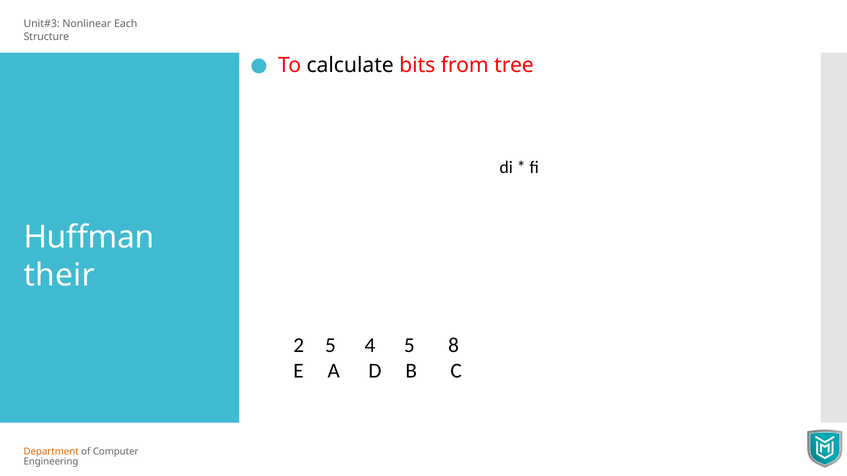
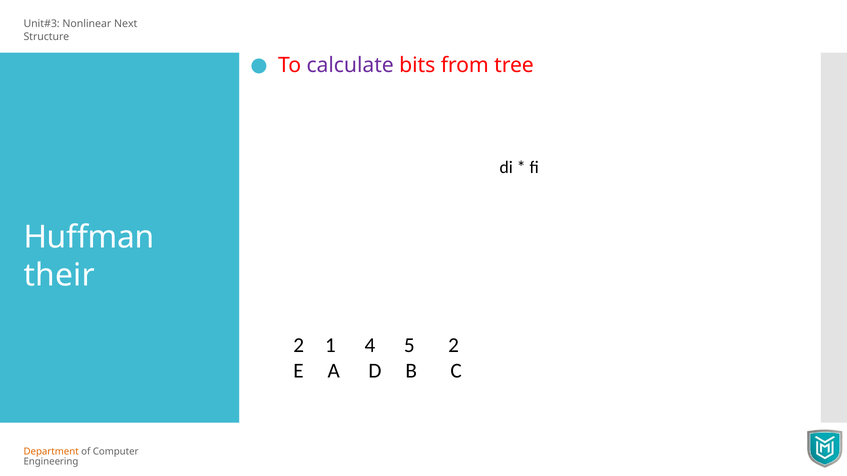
Each: Each -> Next (126, 24)
calculate colour: black -> purple (350, 65)
5: 5 -> 1 (330, 346)
5 8: 8 -> 2 (454, 346)
